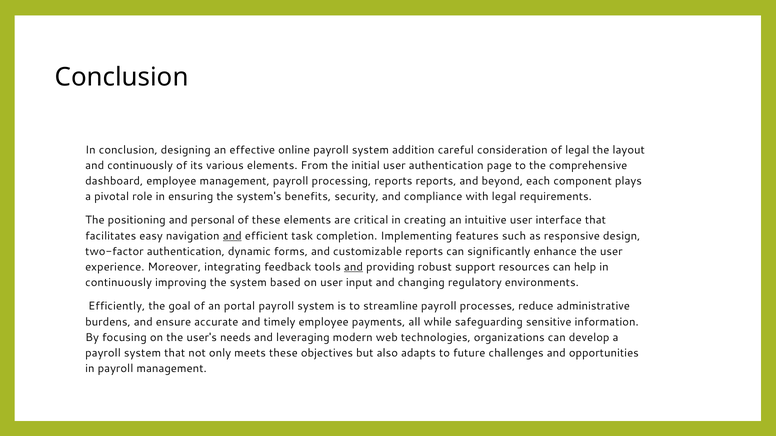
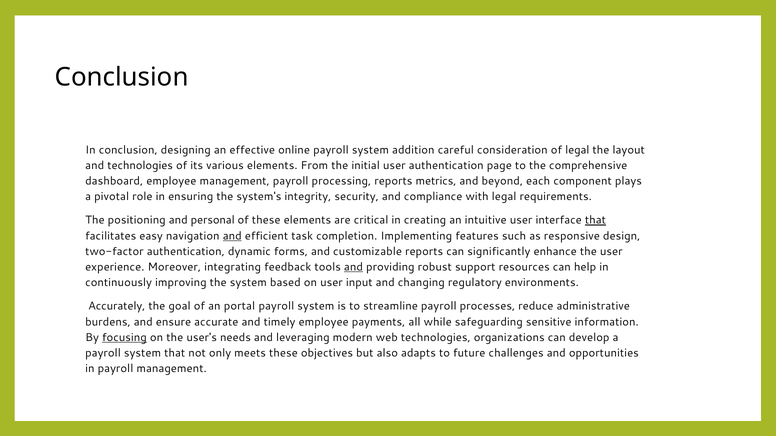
and continuously: continuously -> technologies (140, 166)
reports reports: reports -> metrics (436, 181)
benefits: benefits -> integrity (308, 197)
that underline: none -> present (595, 220)
Efficiently: Efficiently -> Accurately (117, 307)
focusing underline: none -> present (124, 338)
